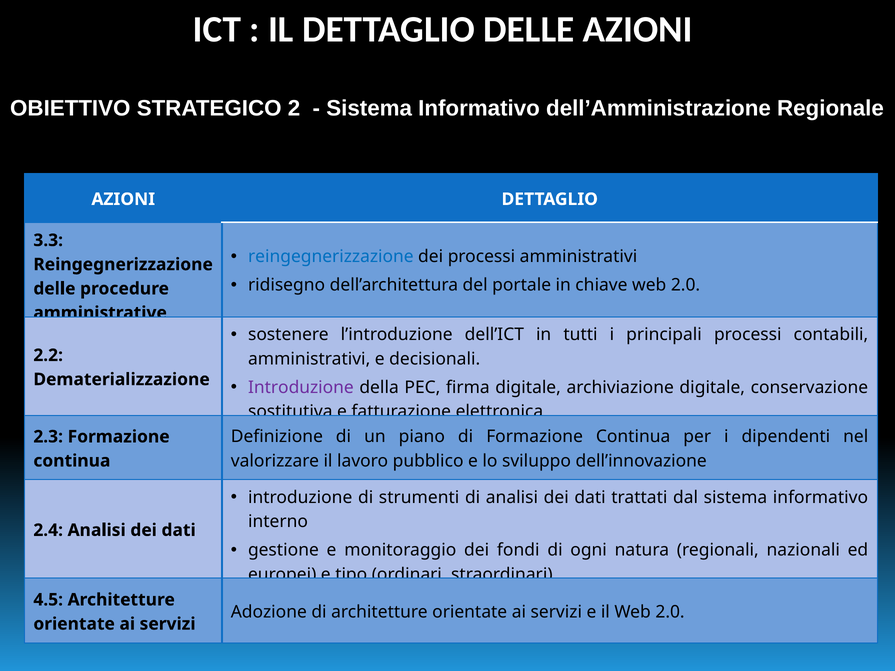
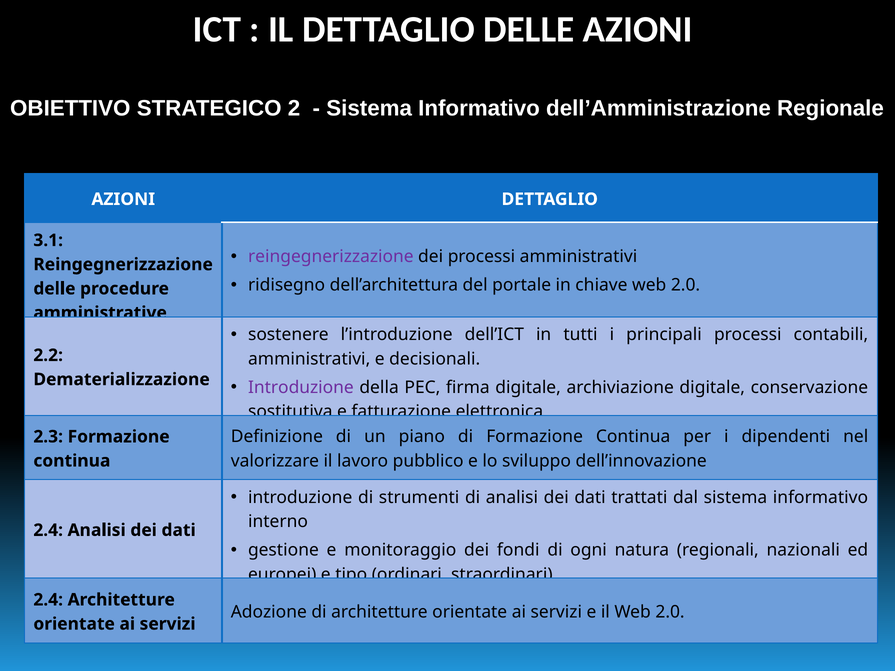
3.3: 3.3 -> 3.1 (48, 240)
reingegnerizzazione colour: blue -> purple (331, 257)
4.5: 4.5 -> 2.4 (48, 600)
